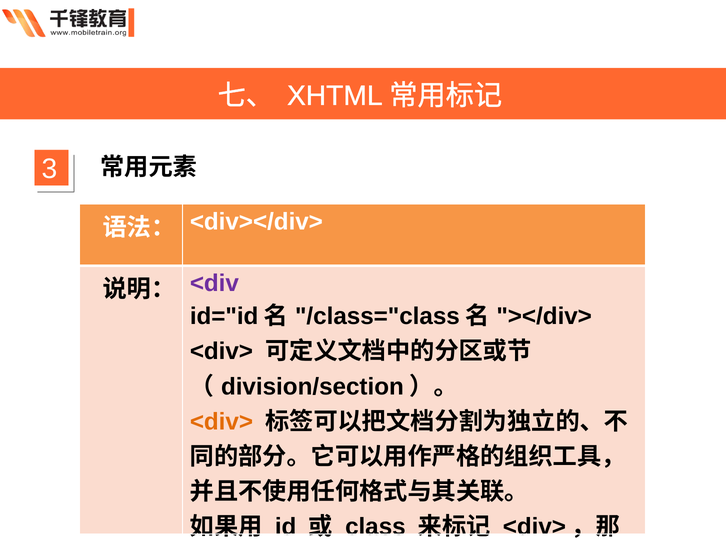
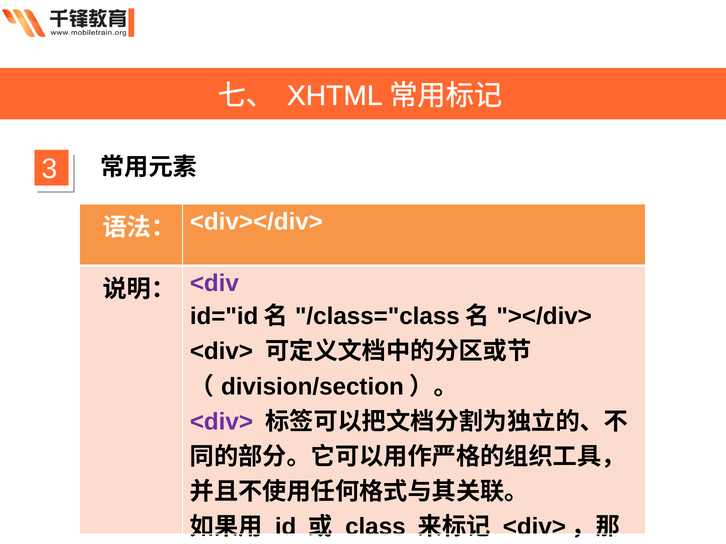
<div> colour: orange -> purple (221, 422)
